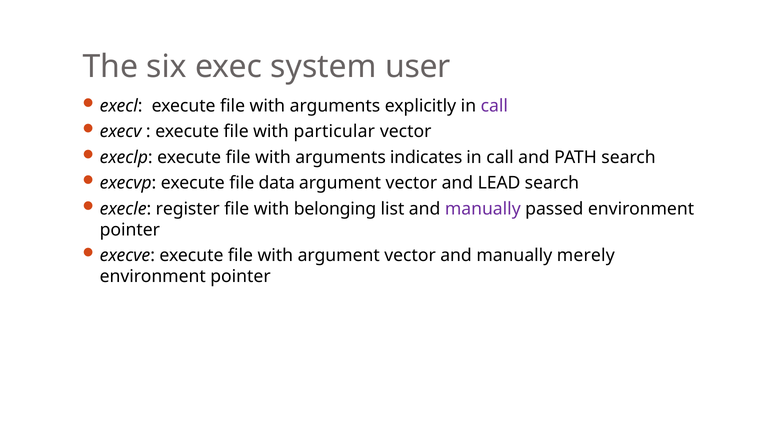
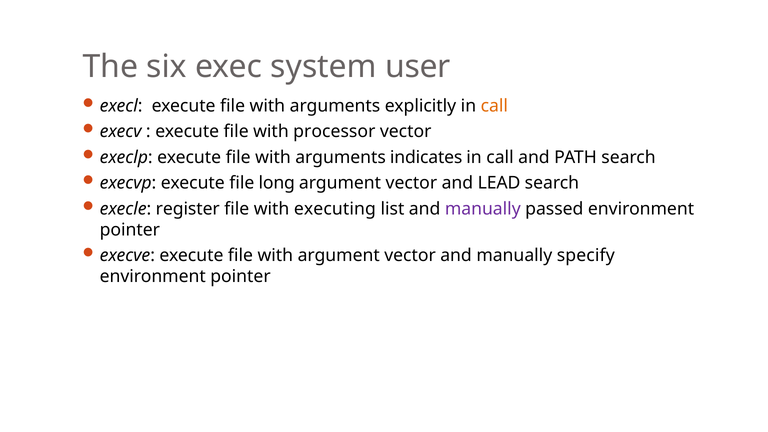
call colour: purple -> orange (494, 106)
particular: particular -> processor (334, 132)
data: data -> long (277, 183)
belonging: belonging -> executing (335, 209)
merely: merely -> specify (586, 256)
